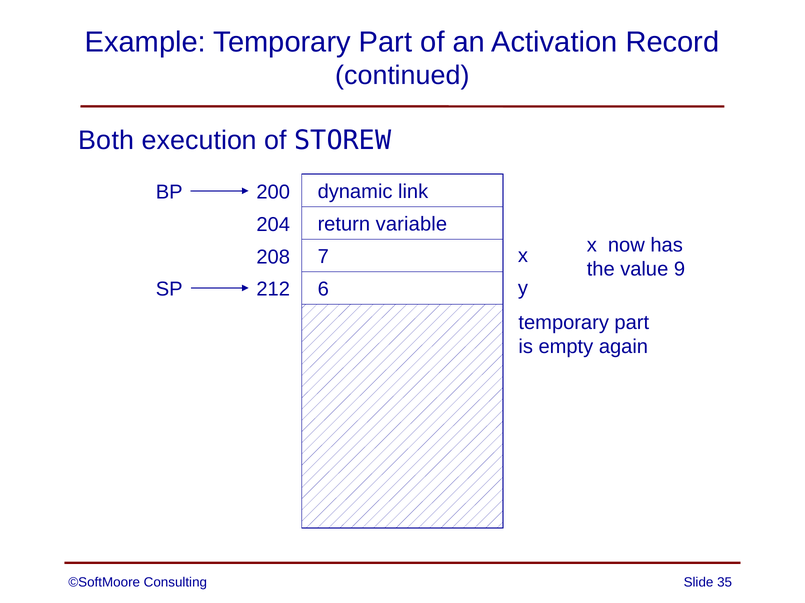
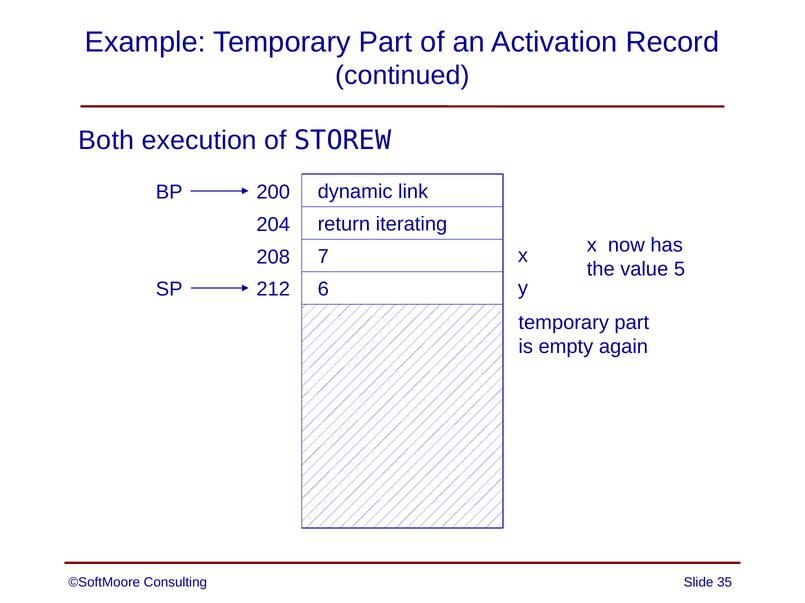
variable: variable -> iterating (411, 224)
9: 9 -> 5 (679, 269)
